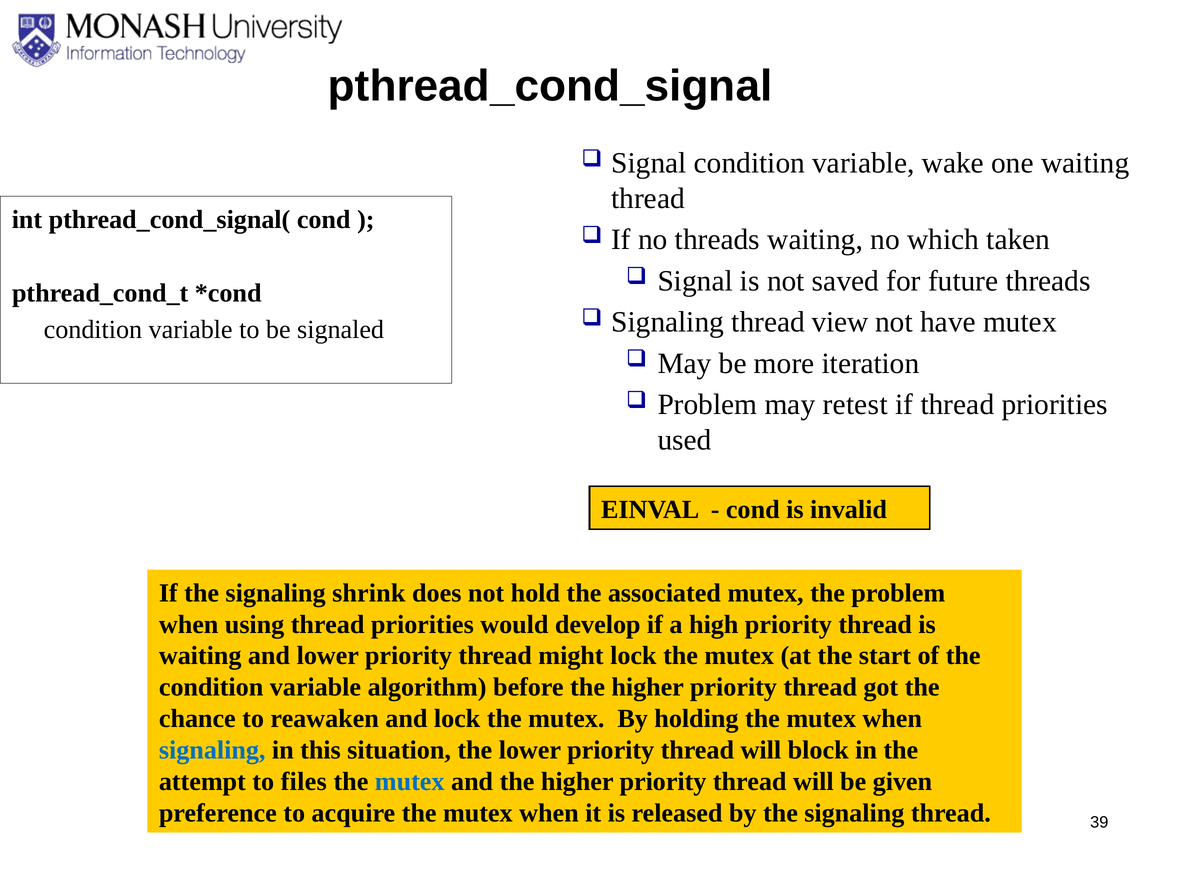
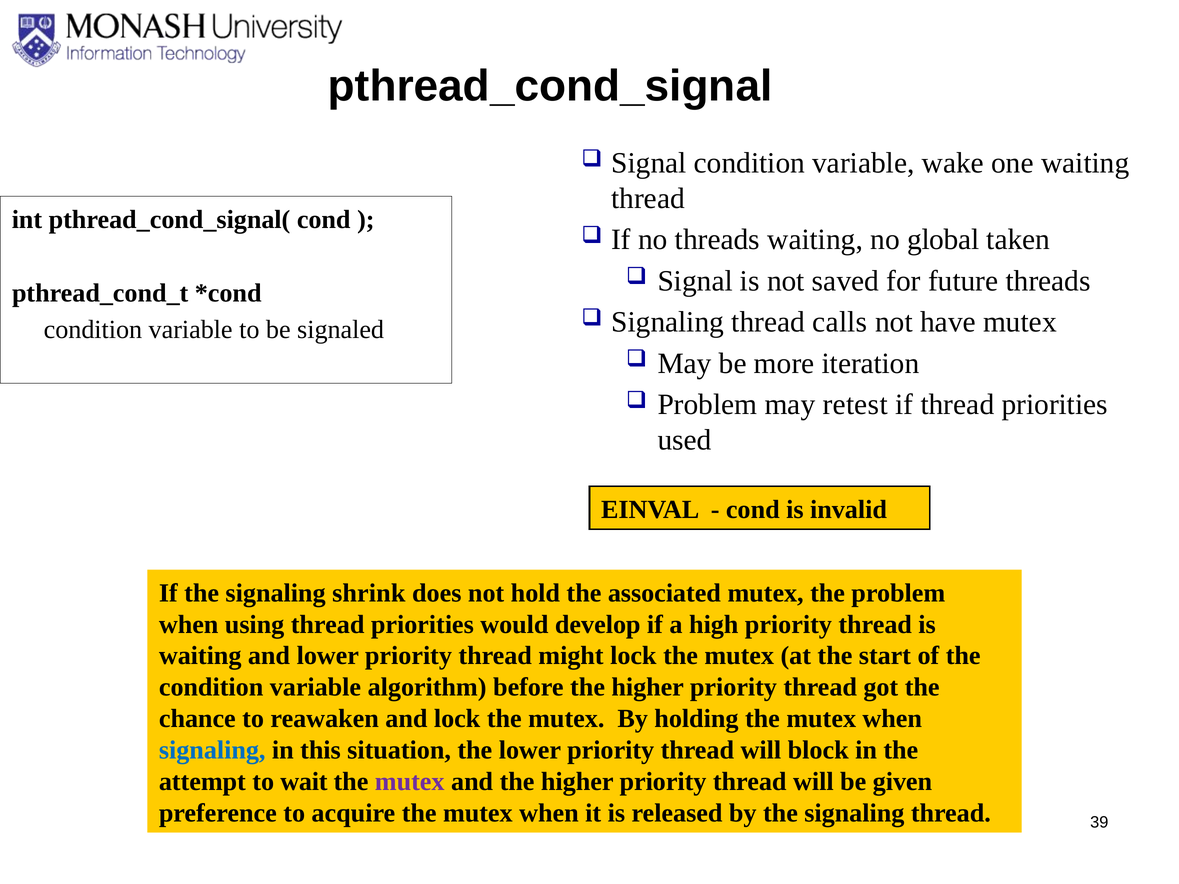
which: which -> global (943, 240)
view: view -> calls (840, 322)
files: files -> wait (304, 782)
mutex colour: blue -> purple (410, 782)
